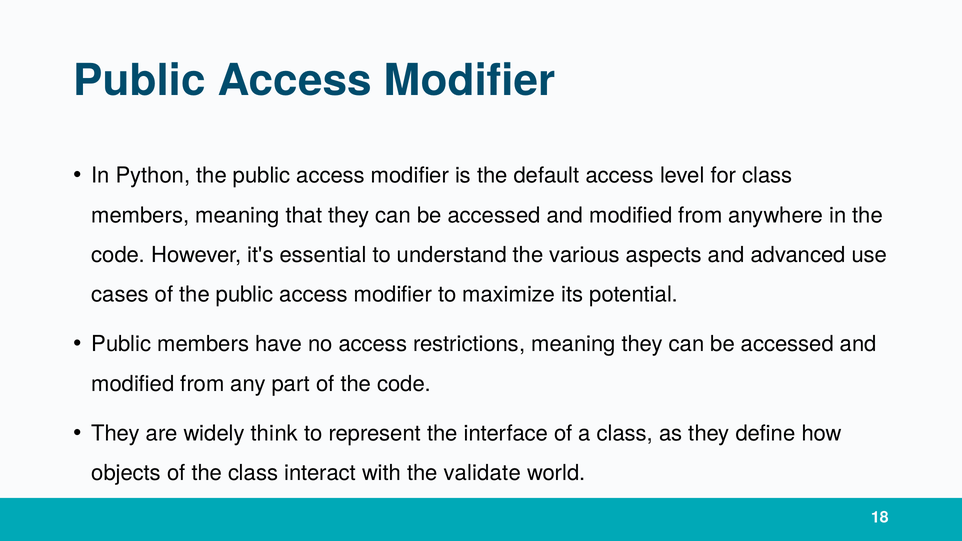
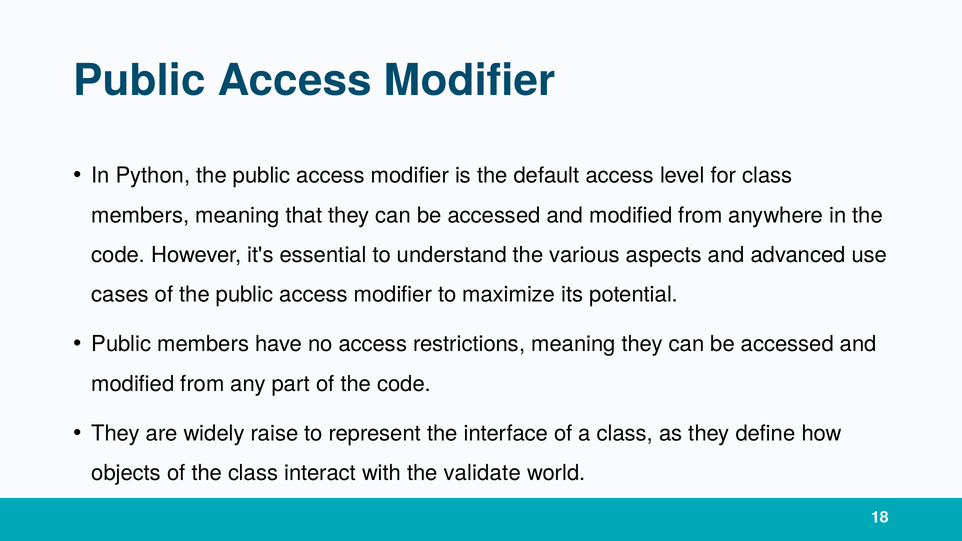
think: think -> raise (274, 434)
